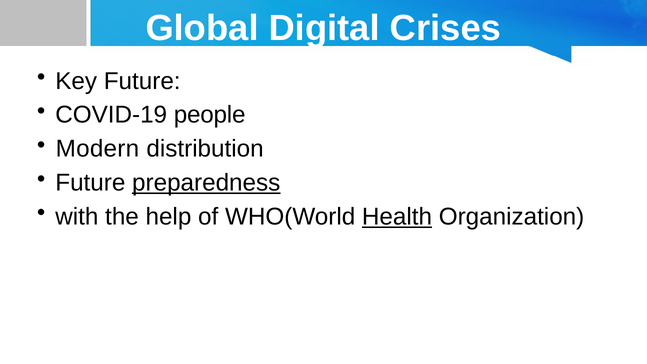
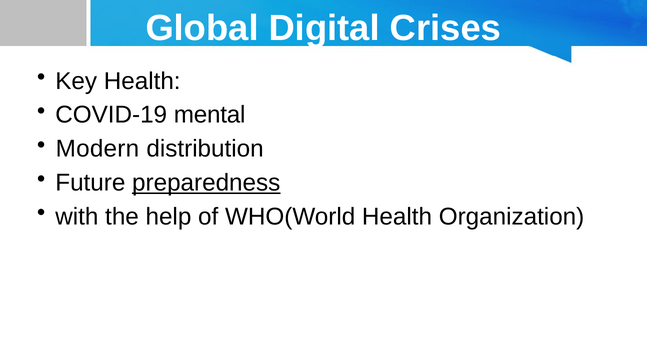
Key Future: Future -> Health (142, 81)
people: people -> mental (210, 115)
Health underline: present -> none (397, 217)
